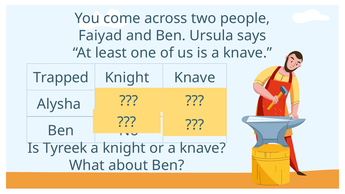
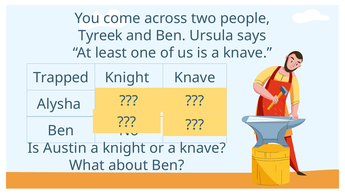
Faiyad: Faiyad -> Tyreek (100, 36)
Tyreek: Tyreek -> Austin (65, 148)
